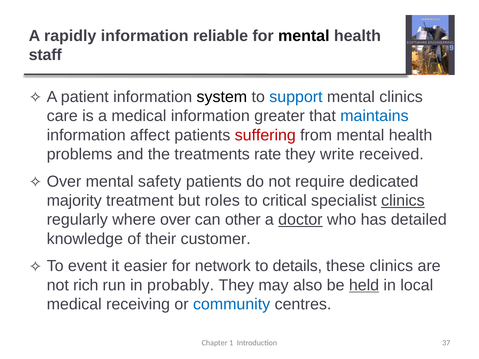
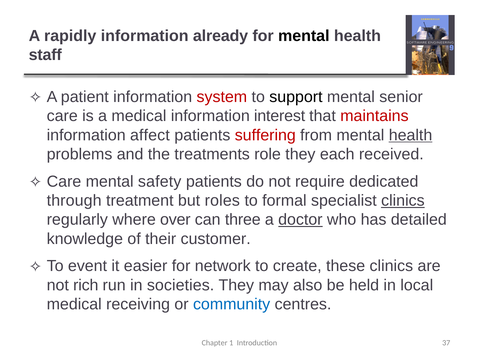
reliable: reliable -> already (221, 36)
system colour: black -> red (222, 97)
support colour: blue -> black (296, 97)
mental clinics: clinics -> senior (401, 97)
greater: greater -> interest (280, 116)
maintains colour: blue -> red (374, 116)
health underline: none -> present (411, 135)
rate: rate -> role (268, 154)
write: write -> each (337, 154)
Over: Over -> Care (64, 182)
majority: majority -> through (74, 201)
critical: critical -> formal (284, 201)
other: other -> three (243, 220)
details: details -> create (297, 266)
probably: probably -> societies (181, 285)
held underline: present -> none (364, 285)
